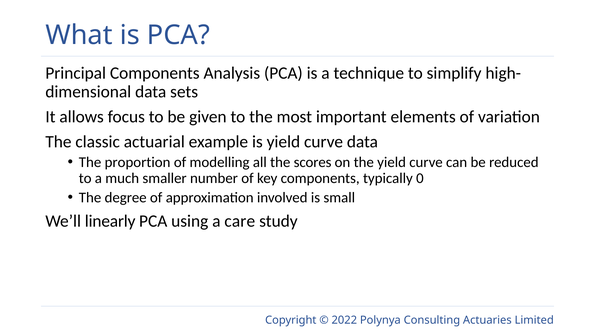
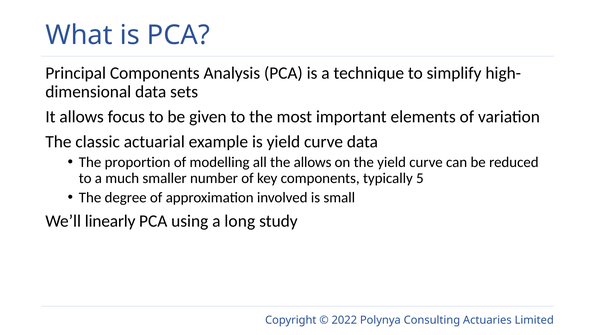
the scores: scores -> allows (313, 162)
0: 0 -> 5 (420, 178)
care: care -> long (240, 221)
